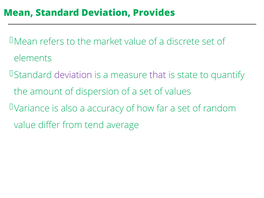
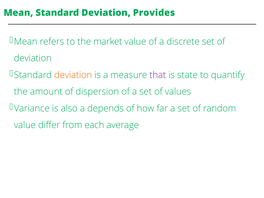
elements: elements -> deviation (33, 58)
deviation colour: purple -> orange (73, 75)
accuracy: accuracy -> depends (106, 108)
tend: tend -> each (94, 125)
